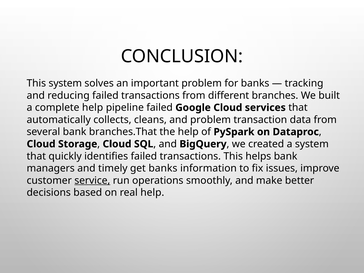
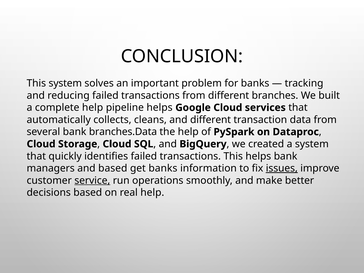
pipeline failed: failed -> helps (160, 108)
and problem: problem -> different (211, 120)
branches.That: branches.That -> branches.Data (123, 132)
and timely: timely -> based (113, 168)
issues underline: none -> present (282, 168)
